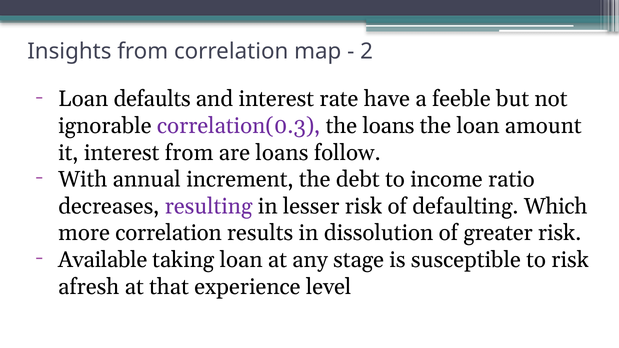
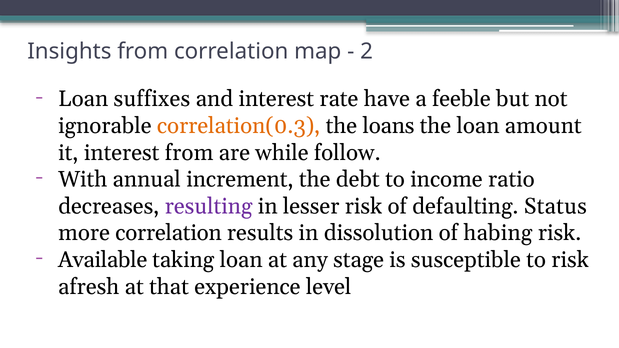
defaults: defaults -> suffixes (152, 99)
correlation(0.3 colour: purple -> orange (239, 126)
are loans: loans -> while (282, 153)
Which: Which -> Status (555, 206)
greater: greater -> habing (498, 233)
